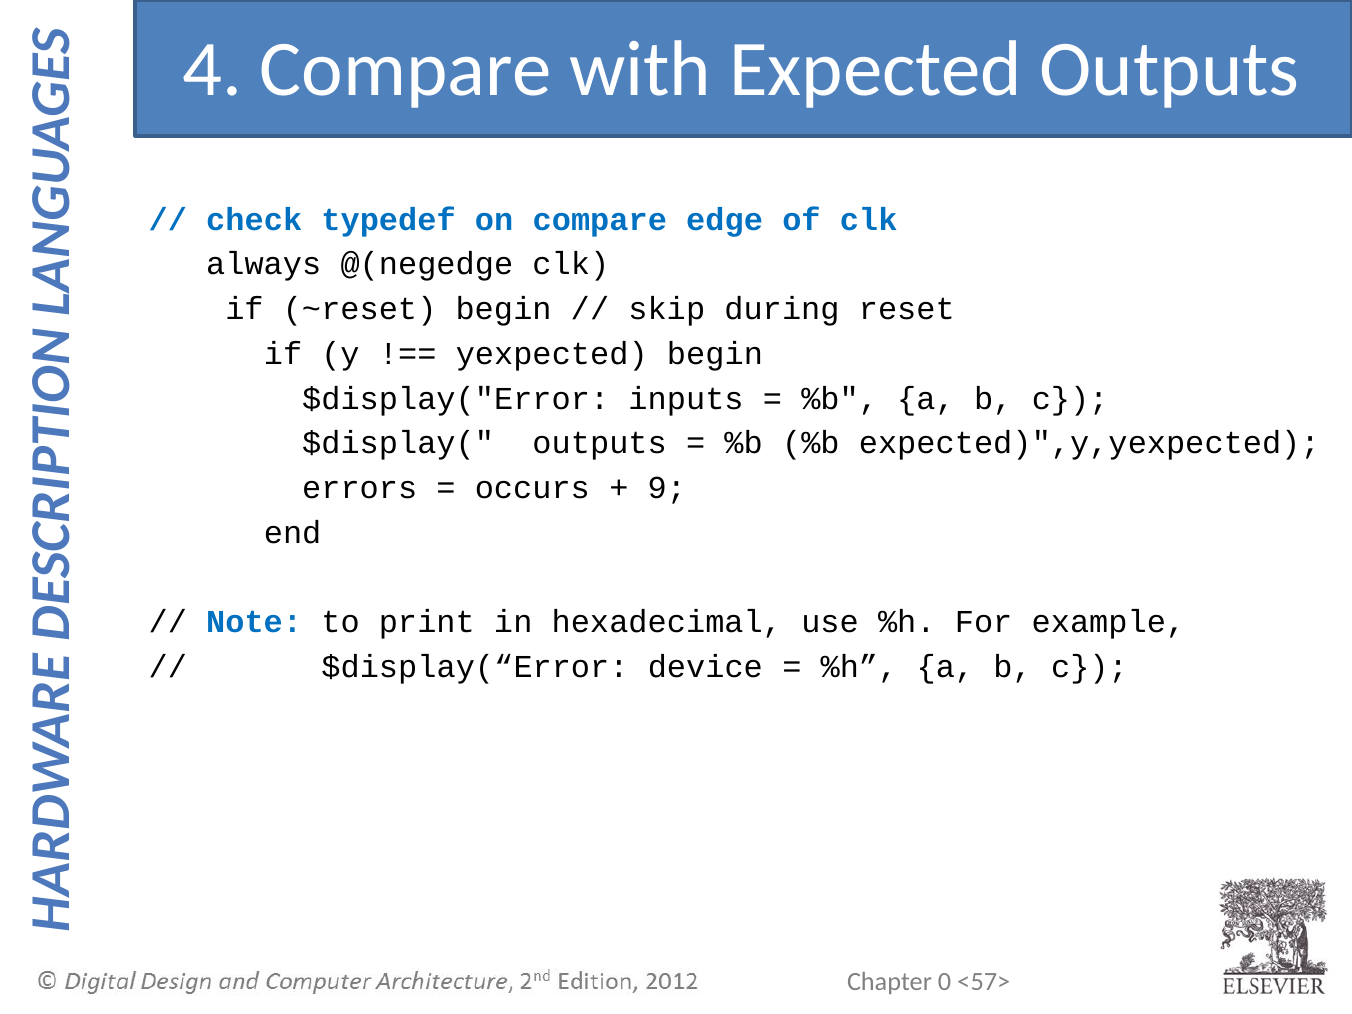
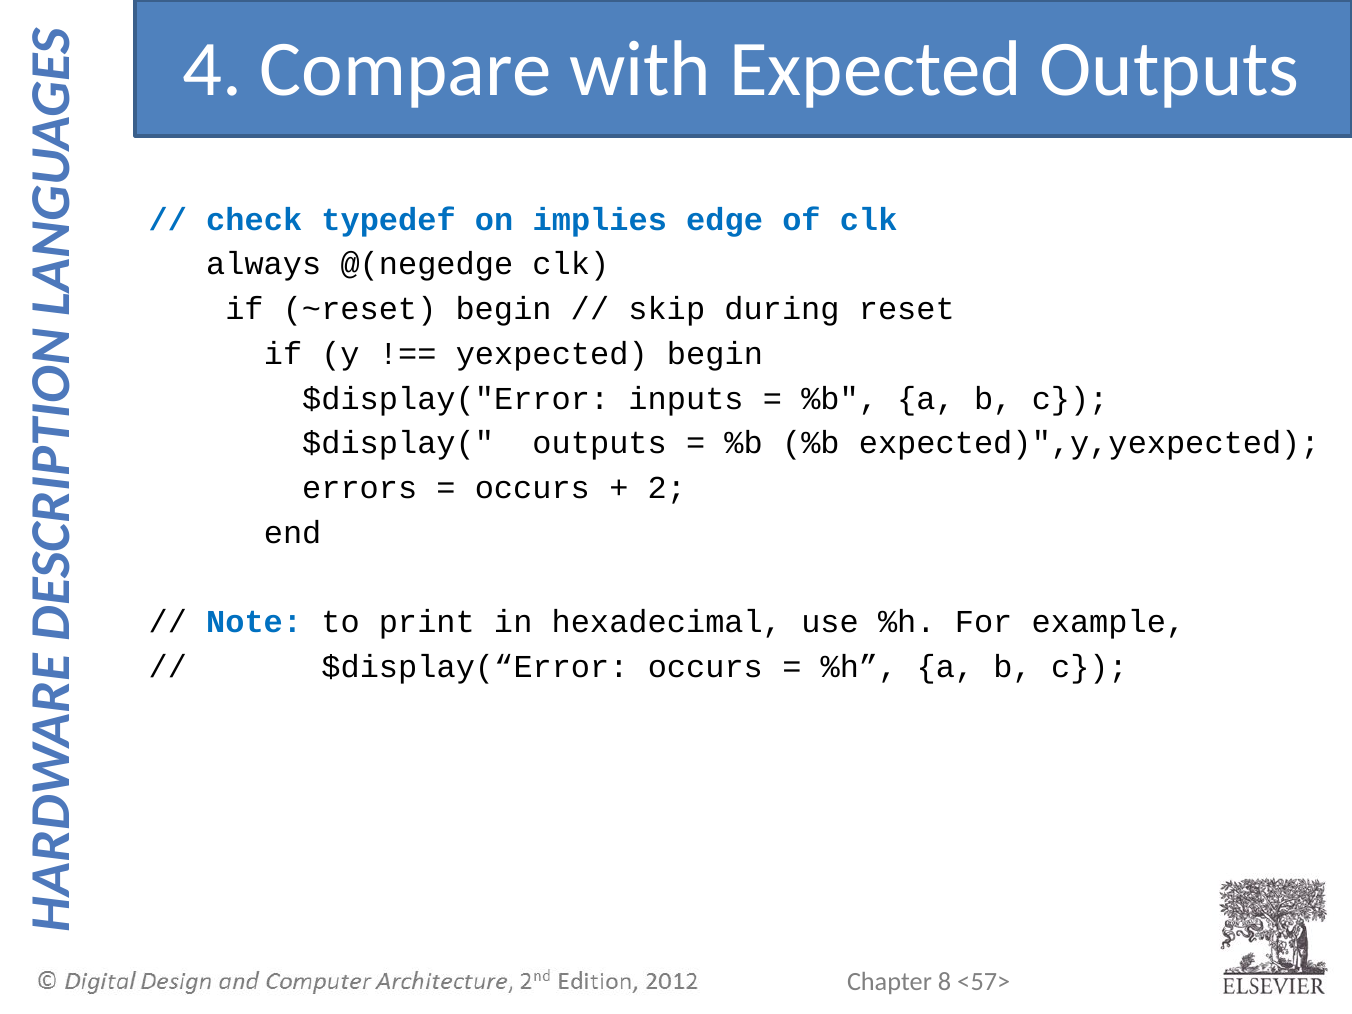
on compare: compare -> implies (600, 220)
9: 9 -> 2 (667, 488)
$display(“Error device: device -> occurs (705, 667)
0: 0 -> 8 (945, 981)
